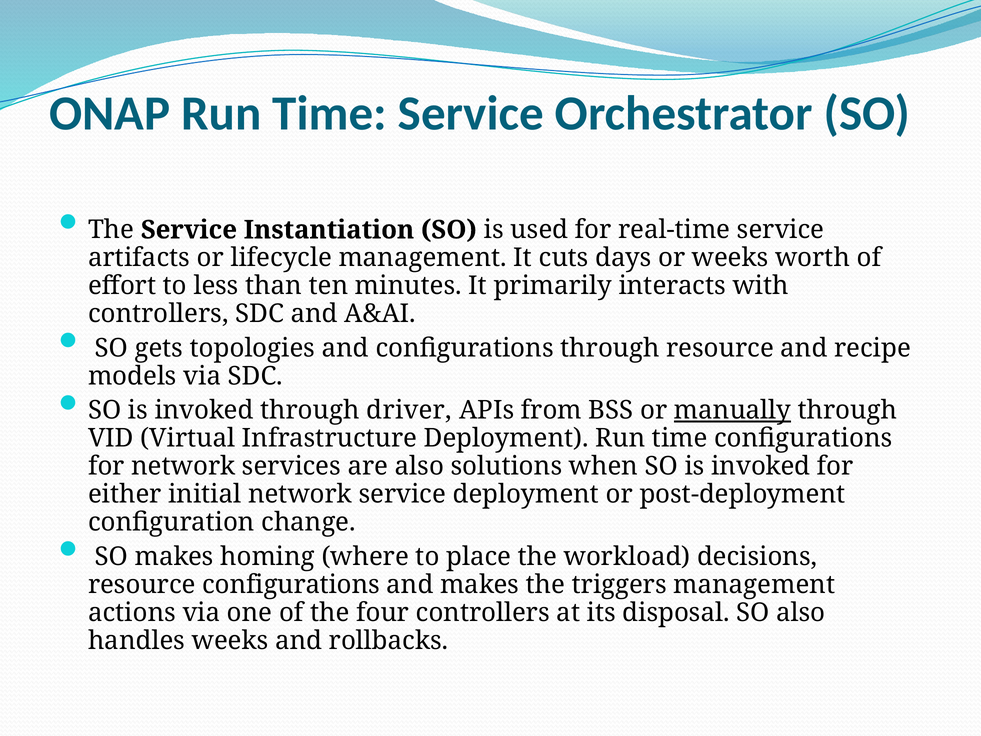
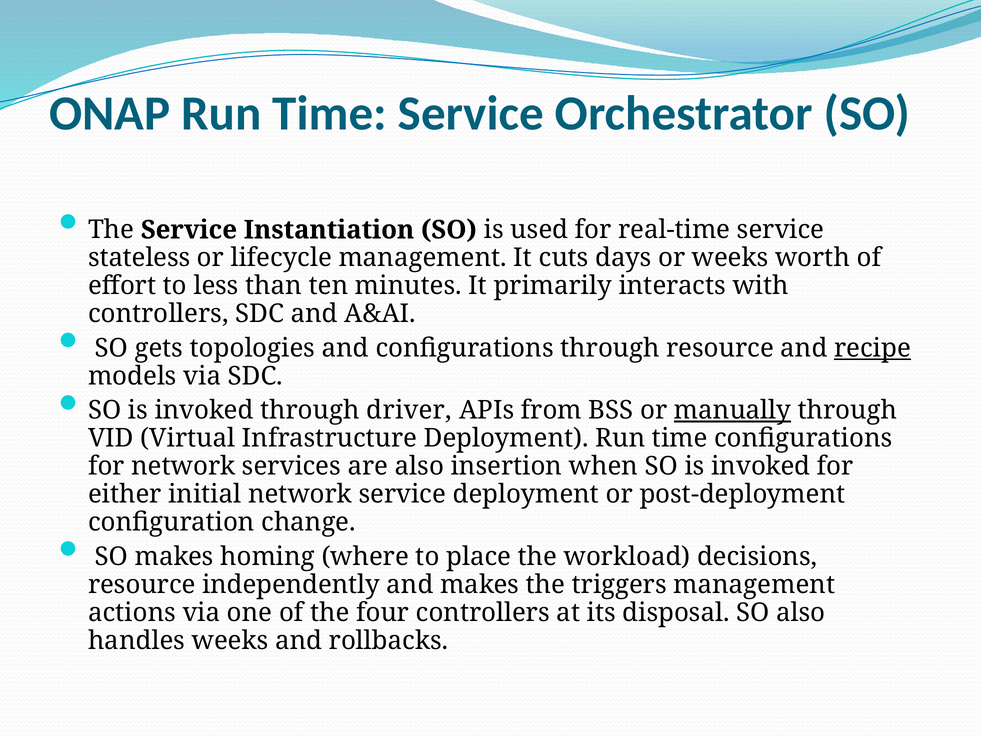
artifacts: artifacts -> stateless (139, 258)
recipe underline: none -> present (873, 348)
solutions: solutions -> insertion (506, 466)
resource configurations: configurations -> independently (291, 584)
